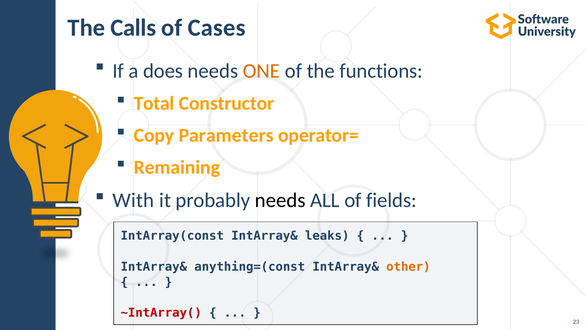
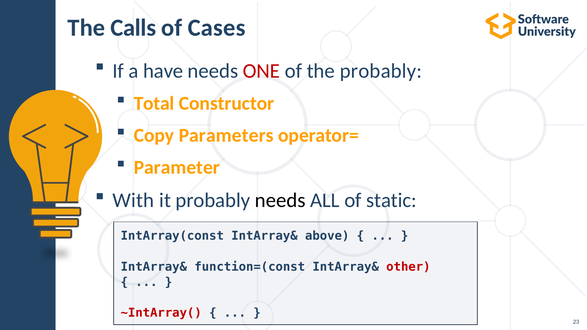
does: does -> have (163, 71)
ONE colour: orange -> red (261, 71)
the functions: functions -> probably (381, 71)
Remaining: Remaining -> Parameter (177, 167)
fields: fields -> static (391, 200)
leaks: leaks -> above (327, 236)
anything=(const: anything=(const -> function=(const (250, 267)
other colour: orange -> red (408, 267)
